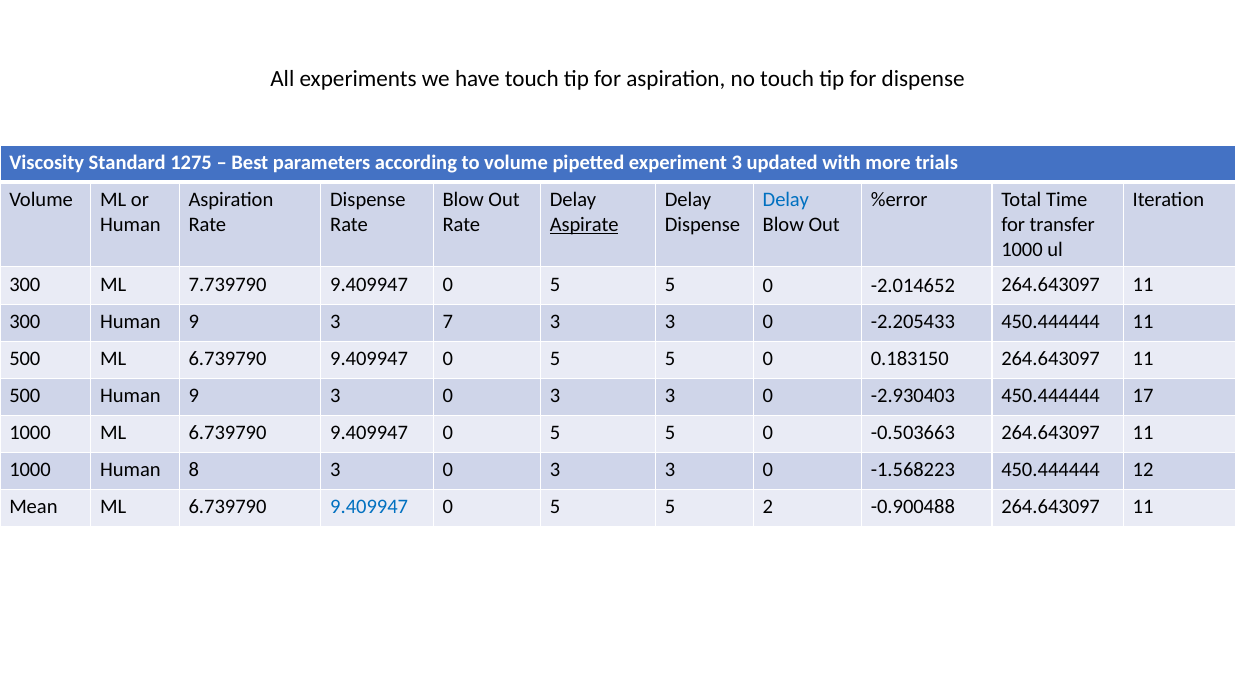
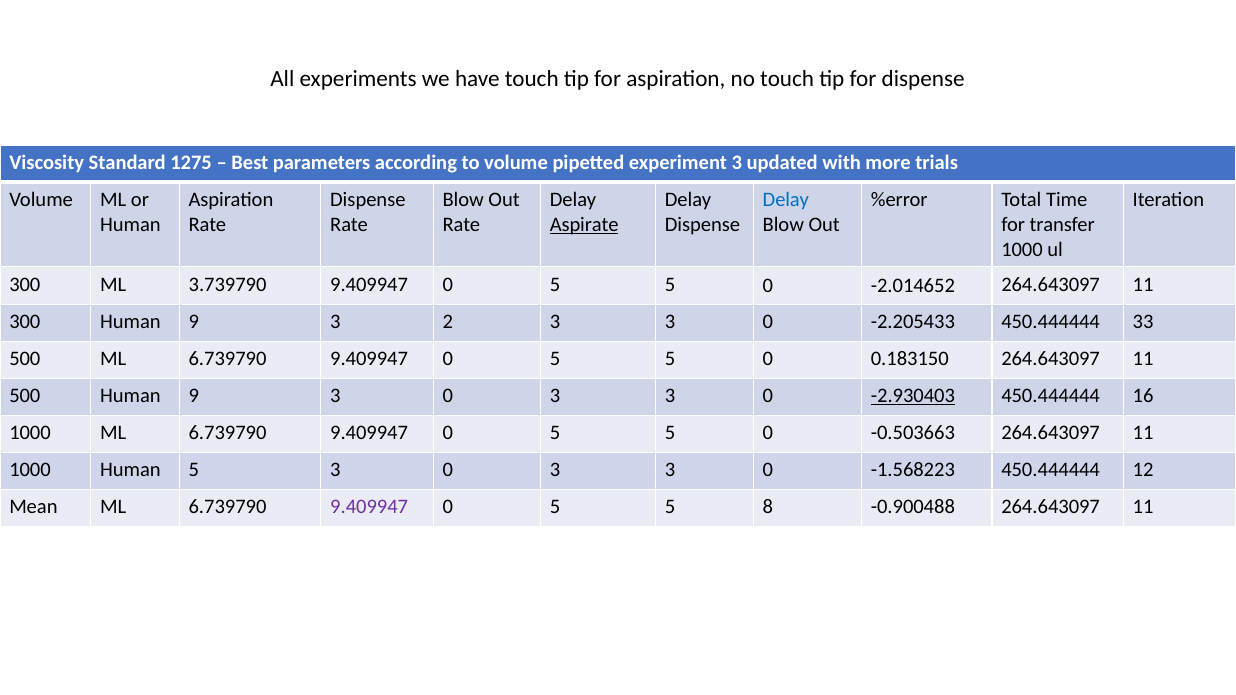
7.739790: 7.739790 -> 3.739790 (228, 285)
7: 7 -> 2 (448, 322)
450.444444 11: 11 -> 33 (1143, 322)
-2.930403 underline: none -> present (913, 396)
17: 17 -> 16 (1143, 396)
Human 8: 8 -> 5 (194, 470)
9.409947 colour: blue -> purple (369, 507)
2: 2 -> 8 (768, 507)
